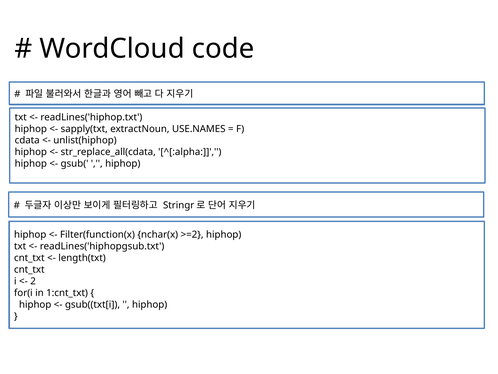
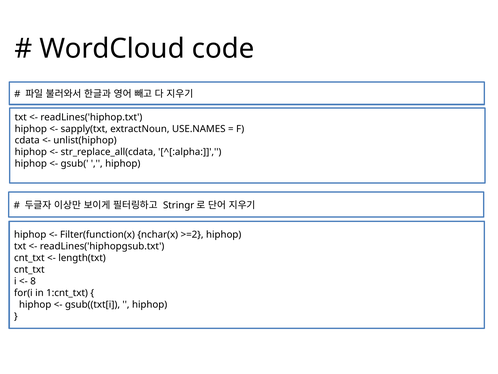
2: 2 -> 8 (33, 281)
